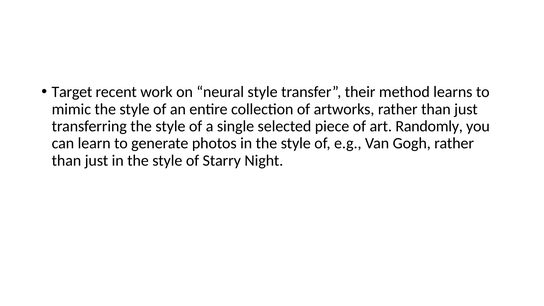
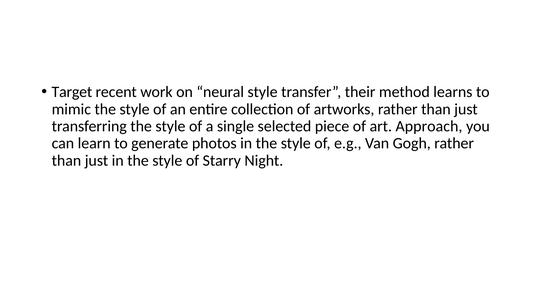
Randomly: Randomly -> Approach (429, 126)
